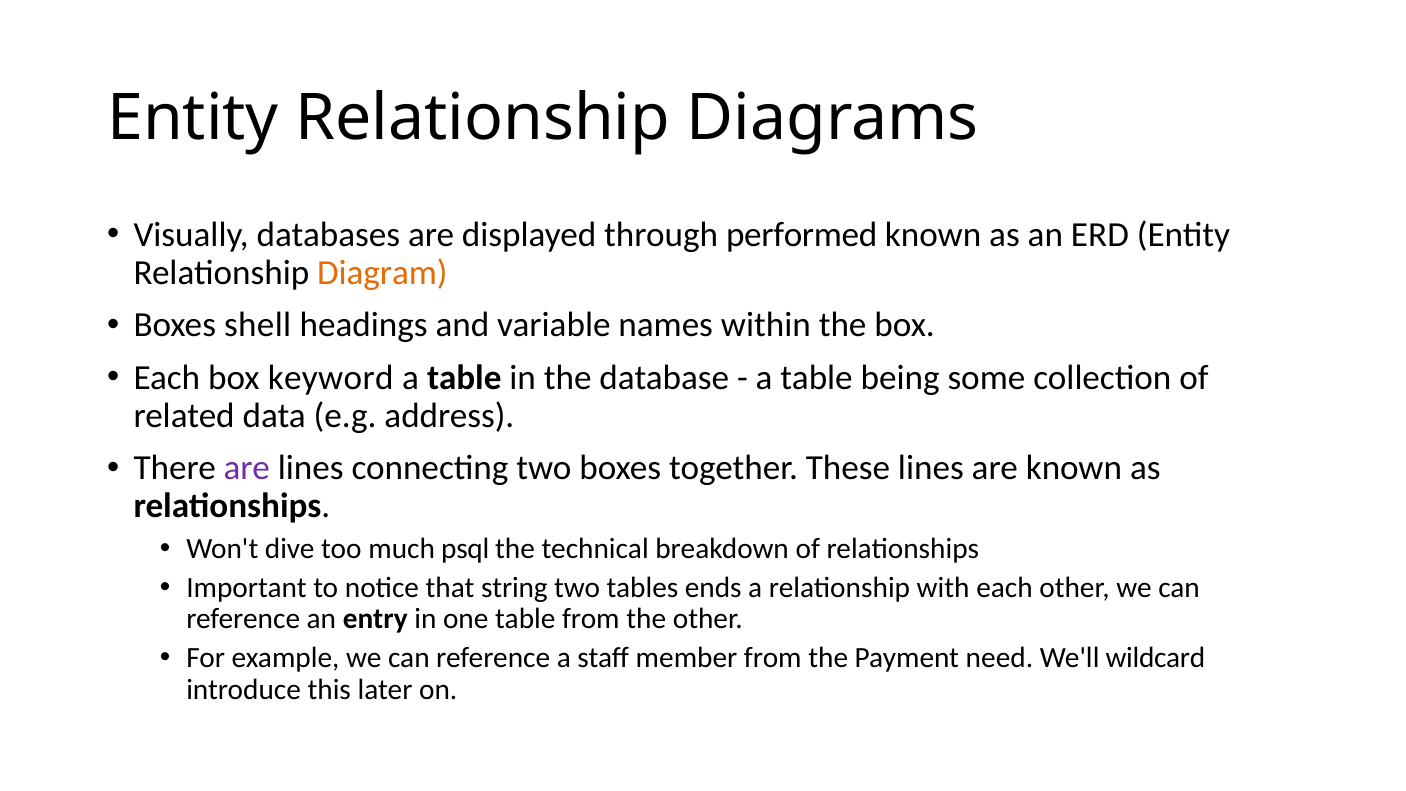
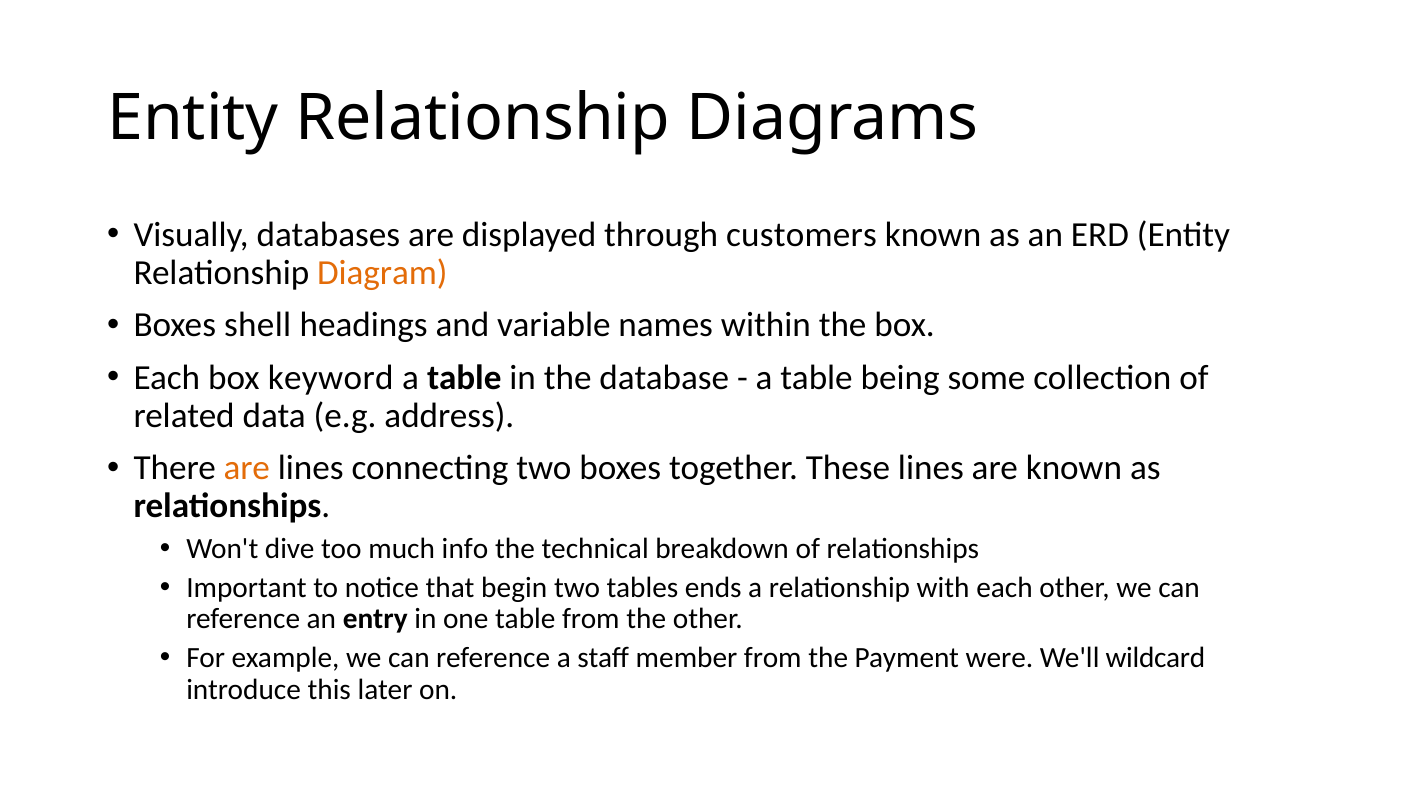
performed: performed -> customers (801, 235)
are colour: purple -> orange (247, 468)
psql: psql -> info (465, 548)
string: string -> begin (514, 587)
need: need -> were (999, 658)
